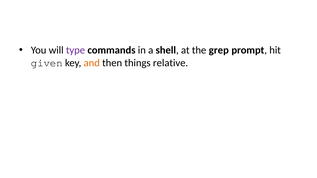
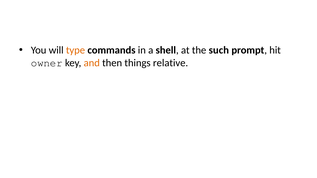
type colour: purple -> orange (75, 50)
grep: grep -> such (219, 50)
given: given -> owner (47, 63)
